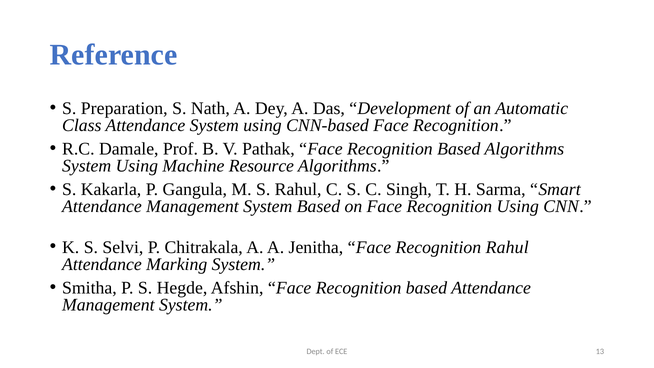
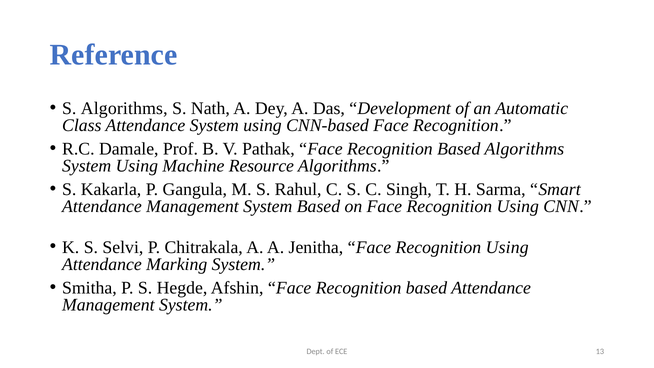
S Preparation: Preparation -> Algorithms (124, 108)
Jenitha Face Recognition Rahul: Rahul -> Using (507, 247)
